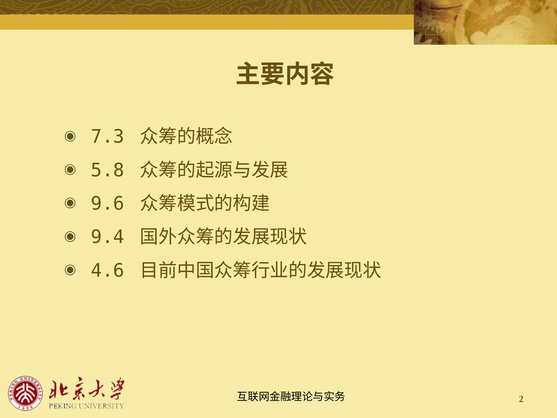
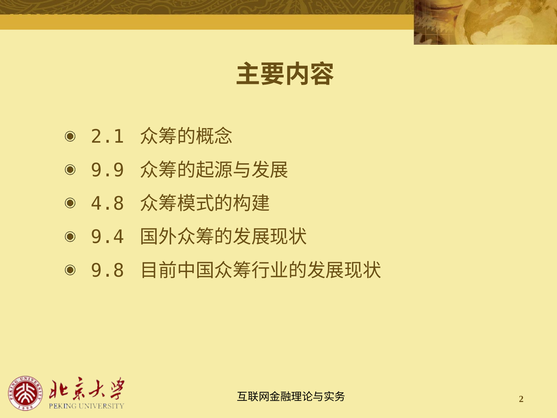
7.3: 7.3 -> 2.1 (108, 137)
5.8: 5.8 -> 9.9 (108, 170)
9.6: 9.6 -> 4.8 (108, 204)
4.6: 4.6 -> 9.8 (108, 270)
